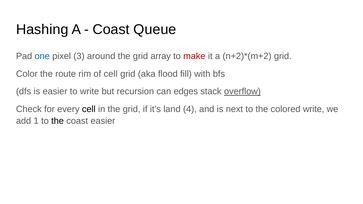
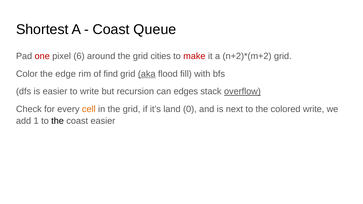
Hashing: Hashing -> Shortest (42, 29)
one colour: blue -> red (42, 56)
3: 3 -> 6 (79, 56)
array: array -> cities (161, 56)
route: route -> edge (66, 74)
of cell: cell -> find (111, 74)
aka underline: none -> present (147, 74)
cell colour: black -> orange (89, 109)
4: 4 -> 0 (190, 109)
